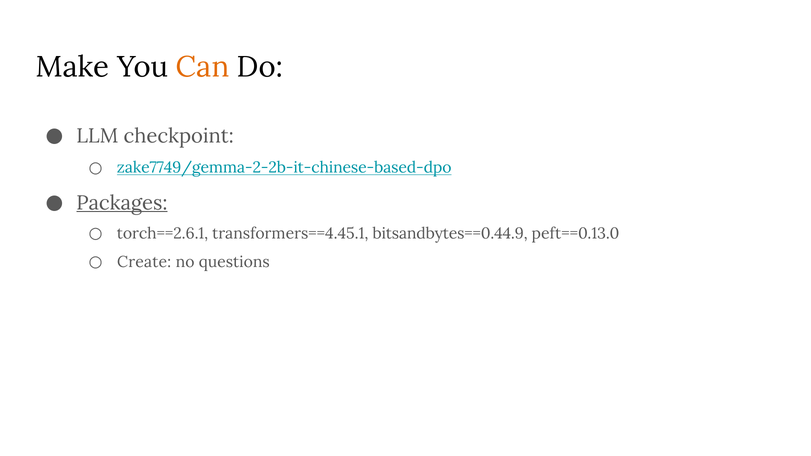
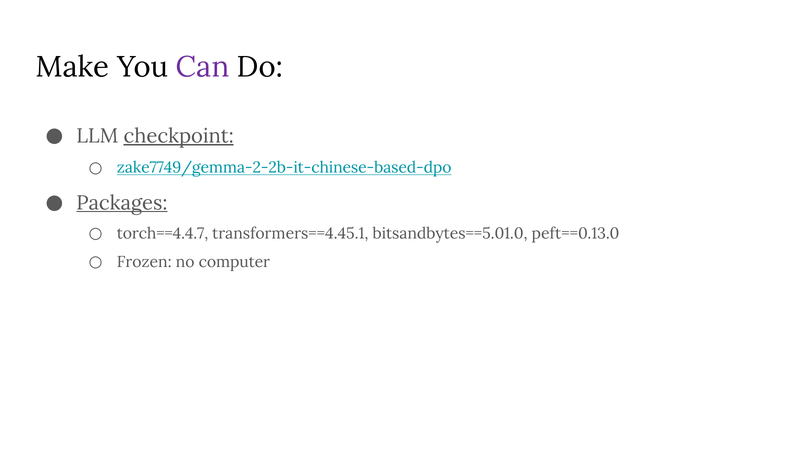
Can colour: orange -> purple (203, 67)
checkpoint underline: none -> present (179, 136)
torch==2.6.1: torch==2.6.1 -> torch==4.4.7 (163, 234)
bitsandbytes==0.44.9: bitsandbytes==0.44.9 -> bitsandbytes==5.01.0 (450, 234)
Create: Create -> Frozen (144, 262)
questions: questions -> computer (234, 262)
